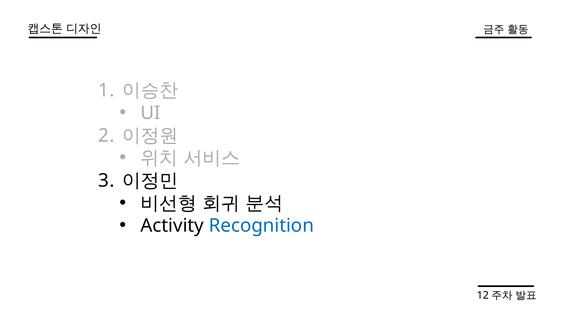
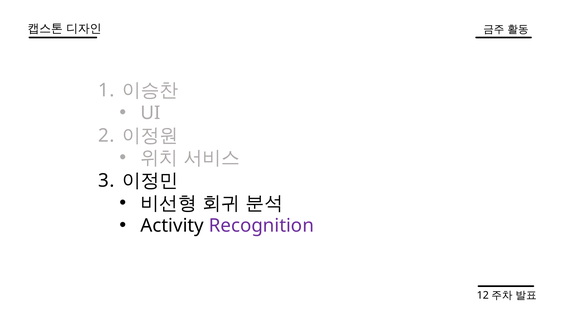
Recognition colour: blue -> purple (261, 225)
